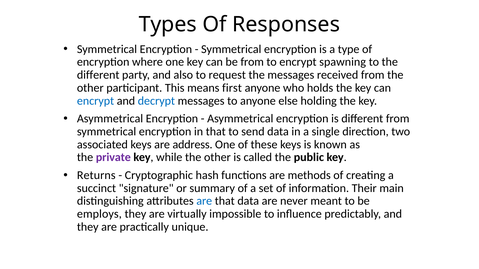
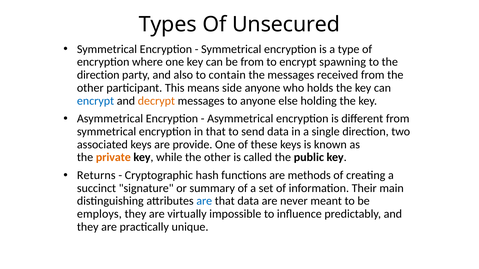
Responses: Responses -> Unsecured (286, 24)
different: different -> direction (98, 75)
request: request -> contain (227, 75)
first: first -> side (232, 88)
decrypt colour: blue -> orange (156, 101)
address: address -> provide (193, 145)
private colour: purple -> orange (113, 158)
